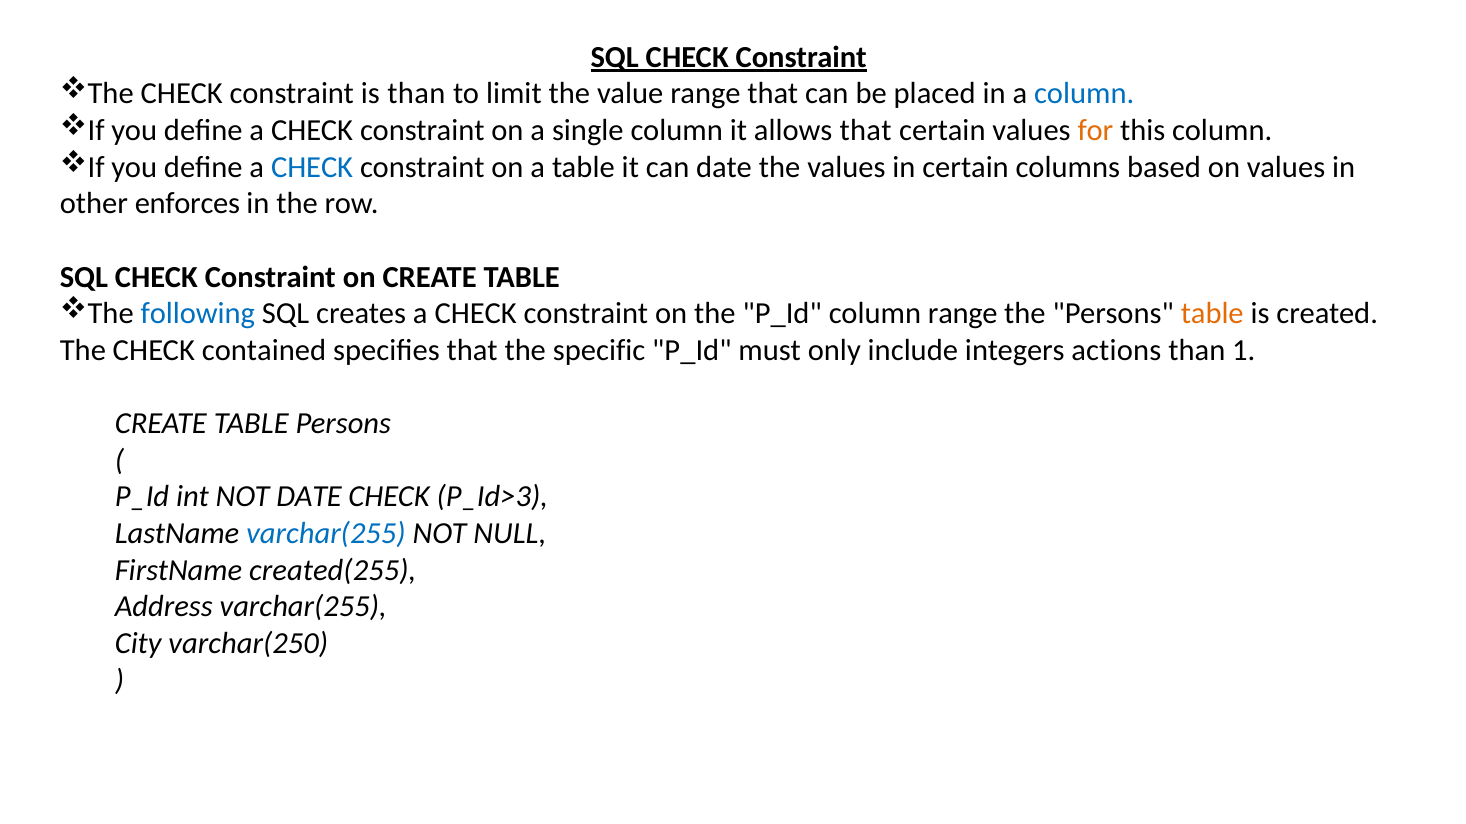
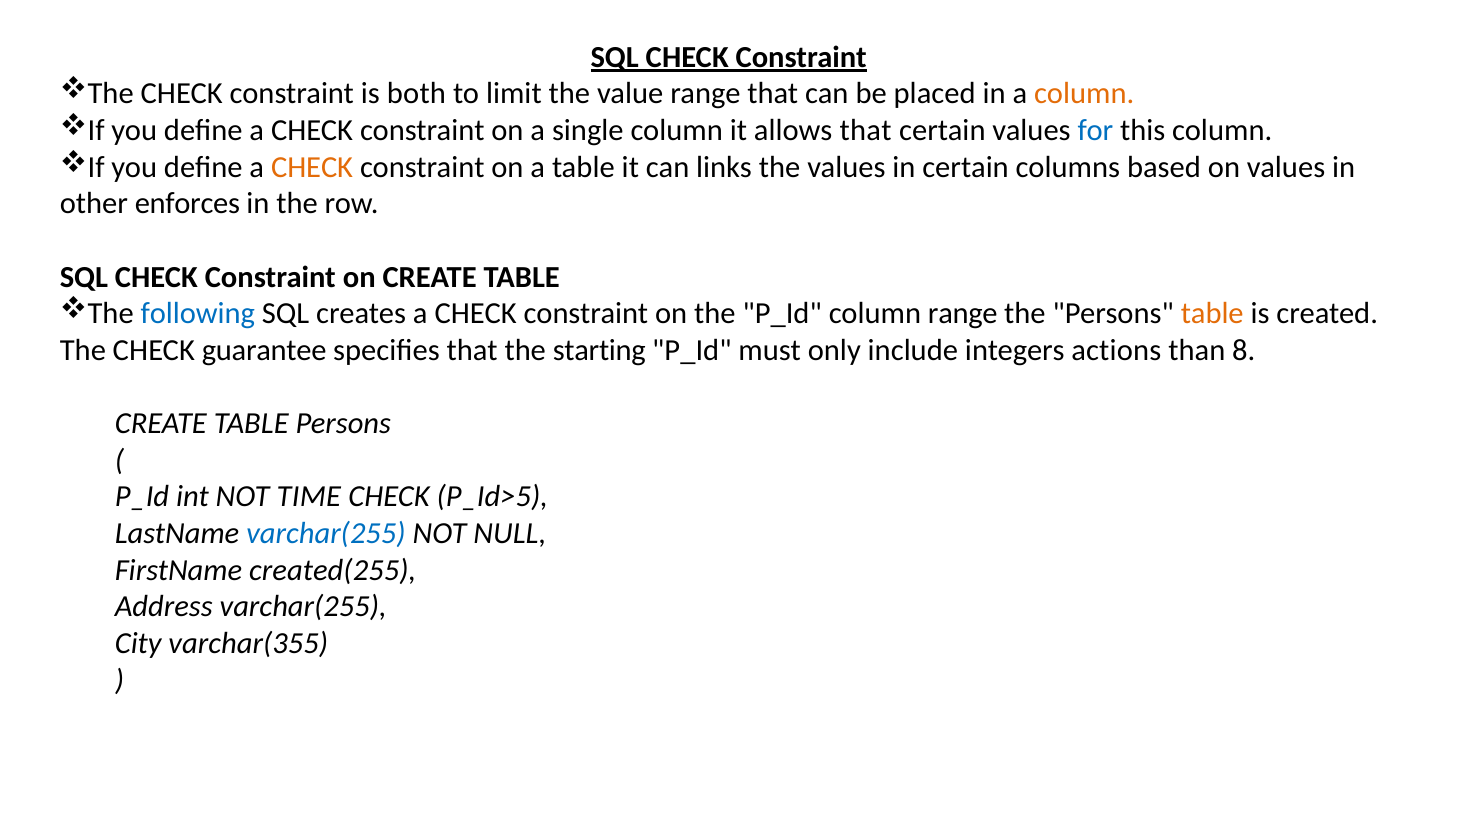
is than: than -> both (416, 94)
column colour: blue -> orange (1084, 94)
for colour: orange -> blue (1095, 131)
CHECK colour: blue -> orange (312, 167)
can date: date -> links (724, 167)
contained: contained -> guarantee (264, 350)
specific: specific -> starting (599, 350)
1: 1 -> 8 (1244, 350)
NOT DATE: DATE -> TIME (309, 497)
P_Id>3: P_Id>3 -> P_Id>5 (492, 497)
varchar(250: varchar(250 -> varchar(355 (248, 644)
